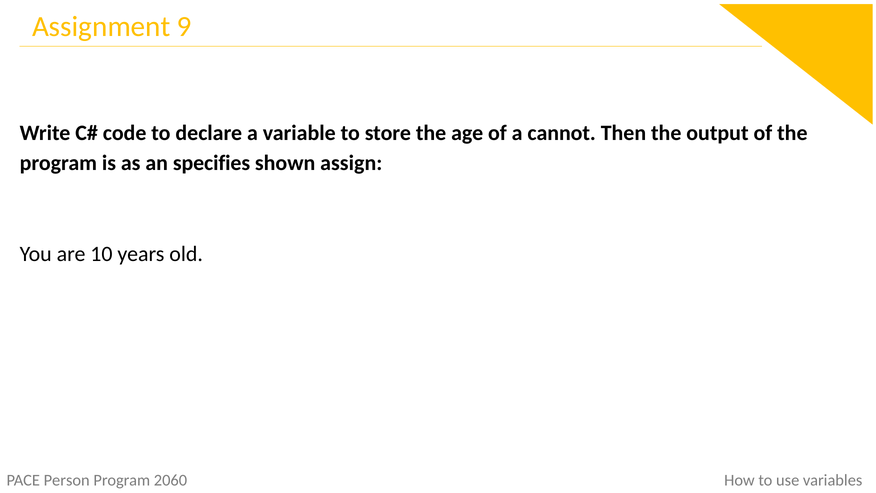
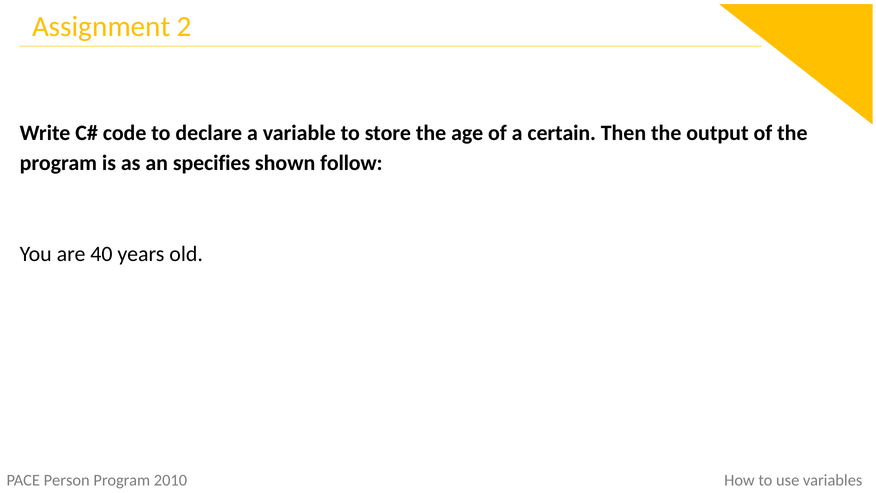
9: 9 -> 2 (184, 26)
cannot: cannot -> certain (562, 133)
assign: assign -> follow (351, 163)
10: 10 -> 40 (101, 254)
2060: 2060 -> 2010 (170, 480)
